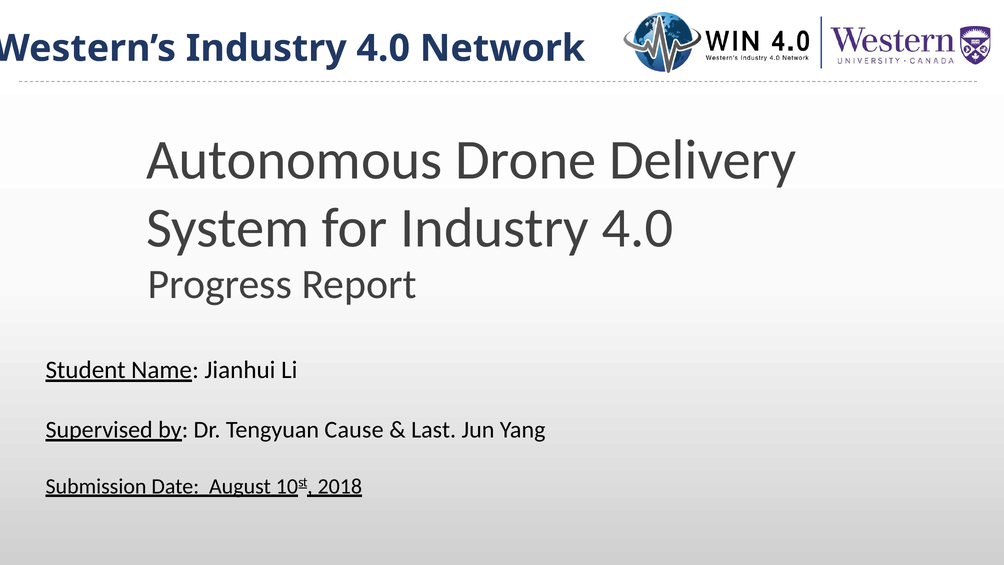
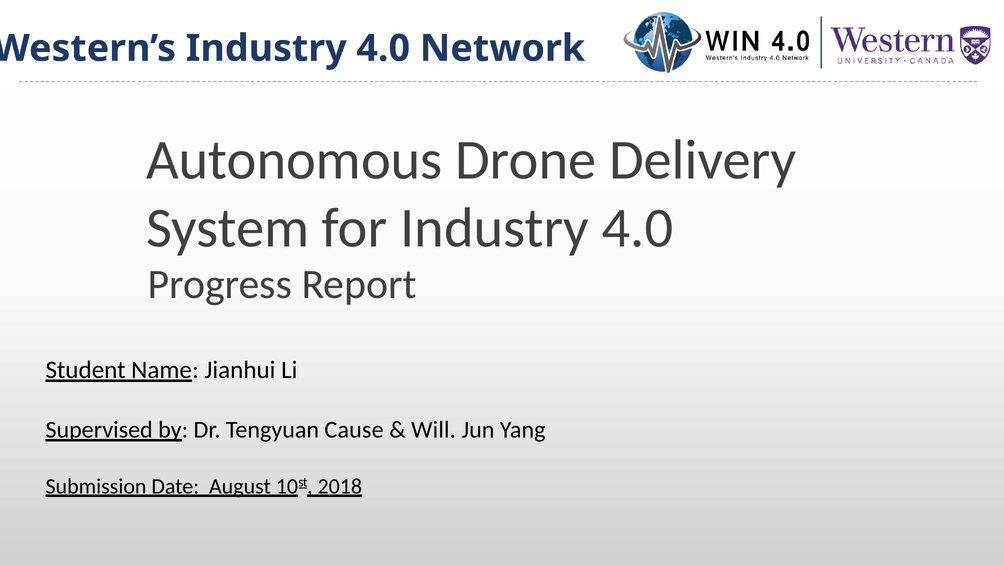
Last: Last -> Will (434, 430)
